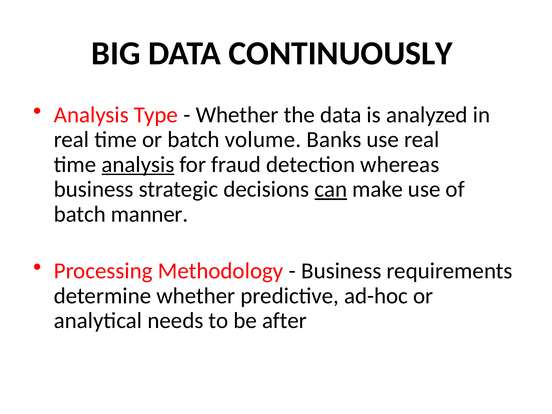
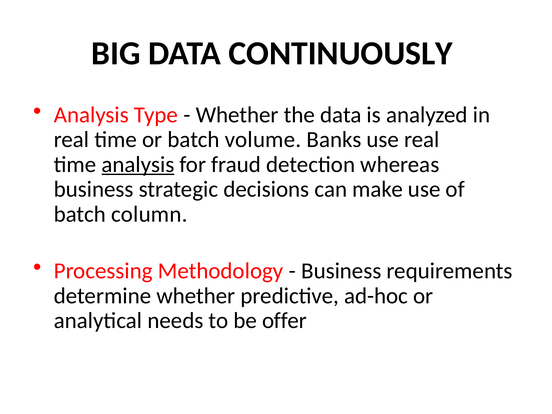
can underline: present -> none (331, 189)
manner: manner -> column (149, 214)
after: after -> offer (284, 321)
